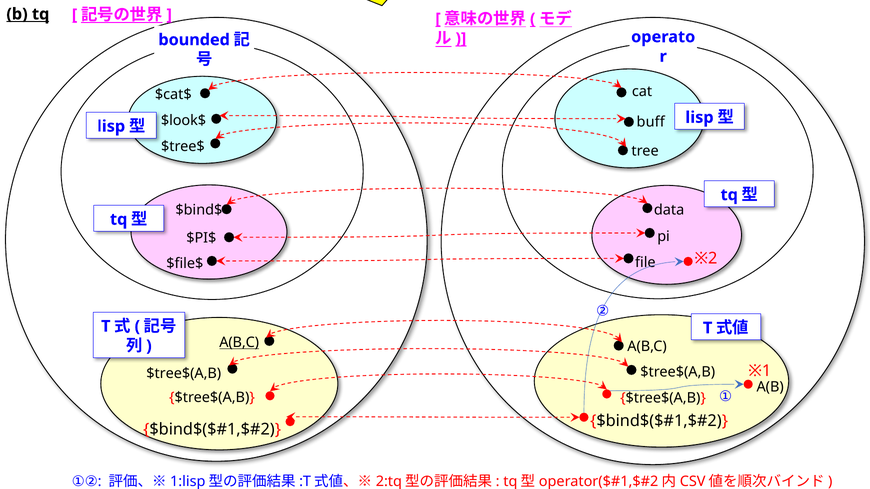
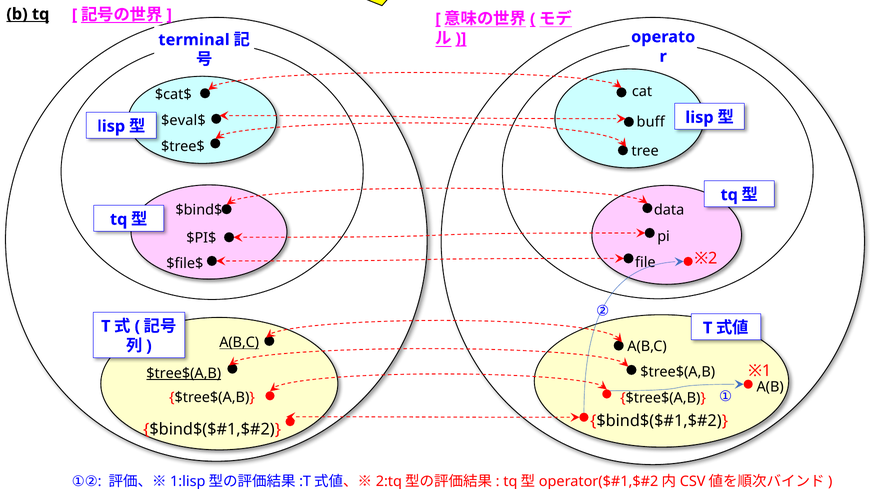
bounded: bounded -> terminal (194, 40)
$look$: $look$ -> $eval$ (183, 121)
$tree$(A,B underline: none -> present (184, 374)
